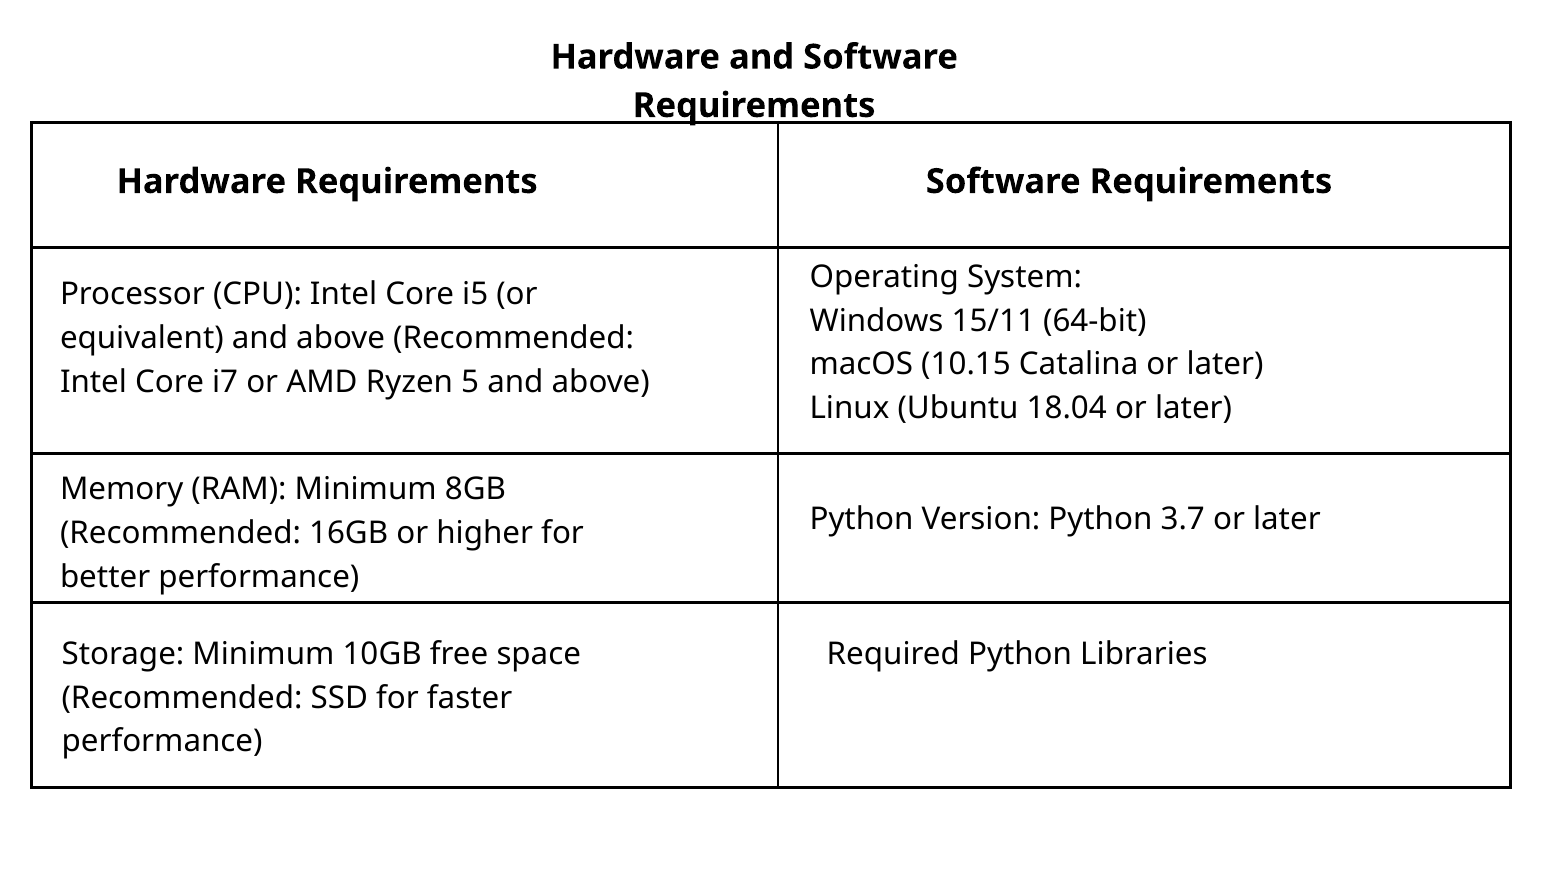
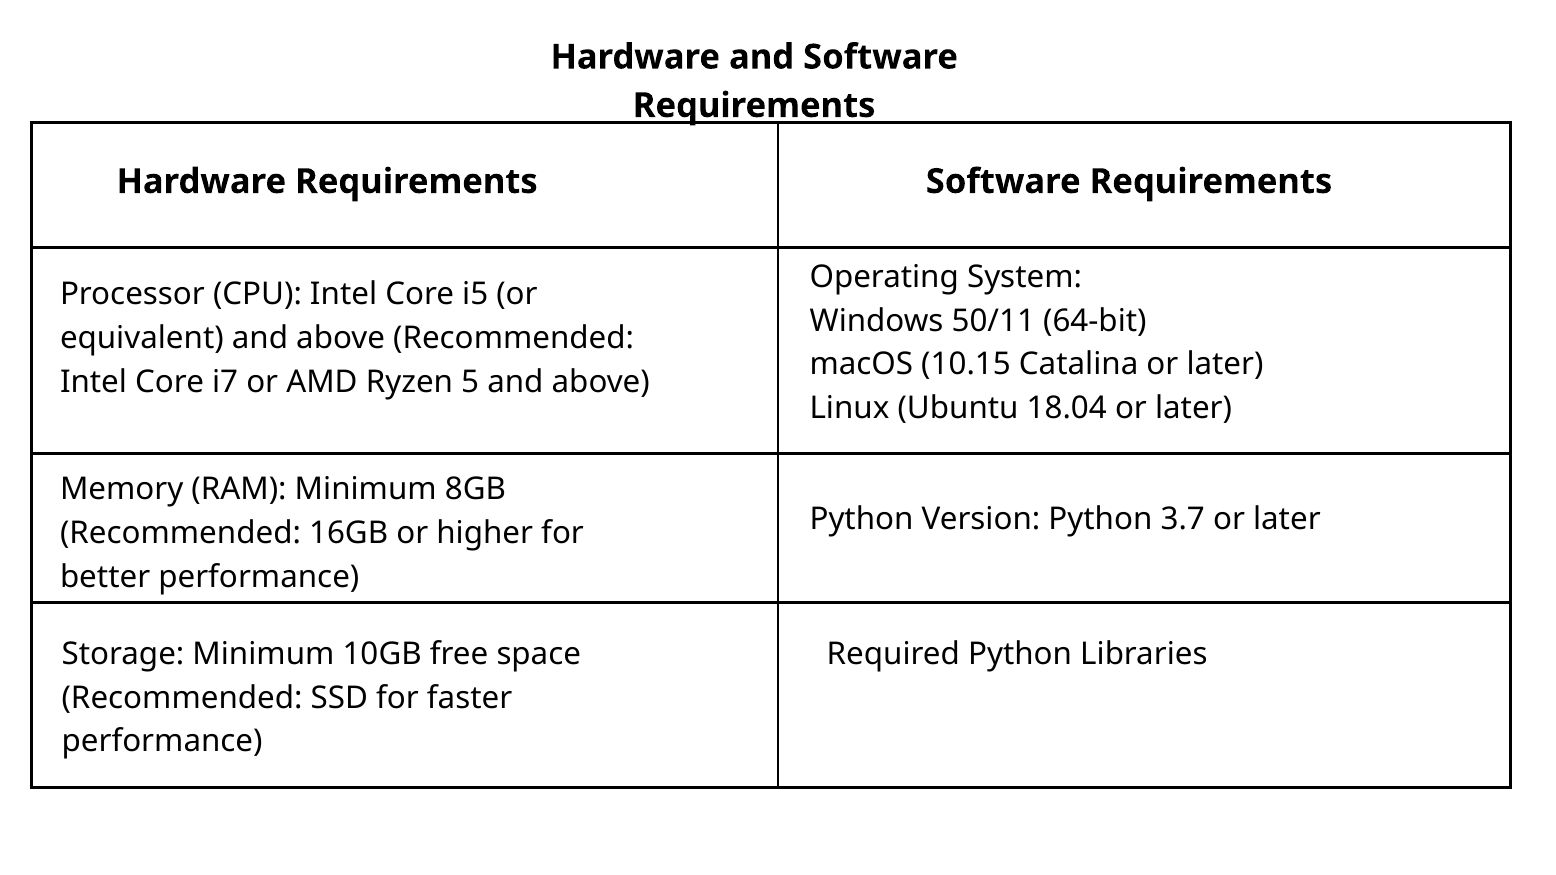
15/11: 15/11 -> 50/11 (993, 321)
